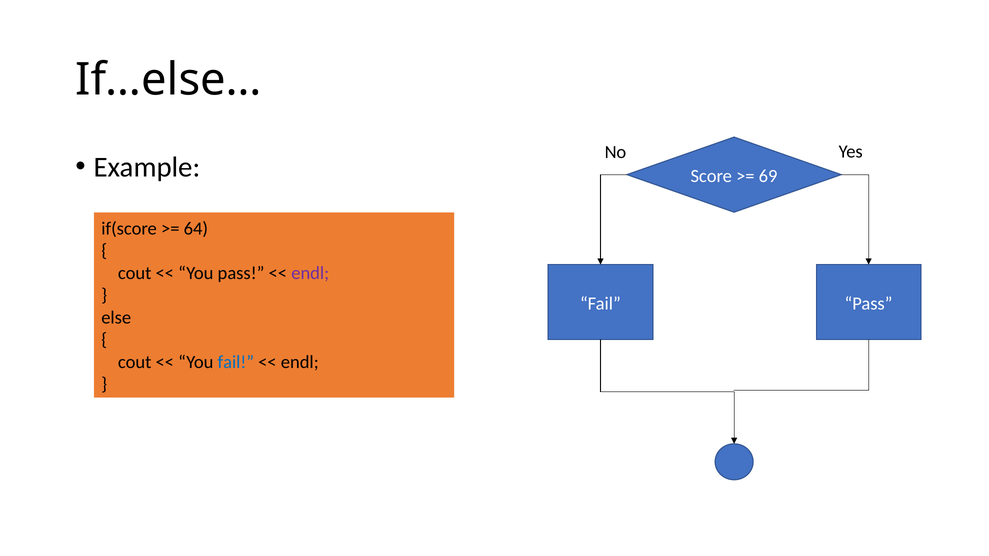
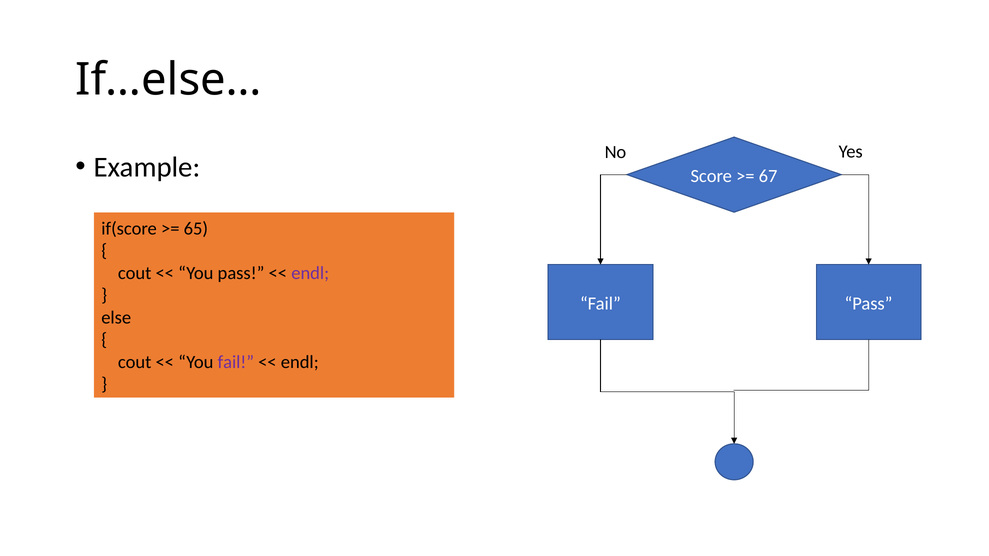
69: 69 -> 67 (768, 176)
64: 64 -> 65 (196, 229)
fail colour: blue -> purple (236, 362)
